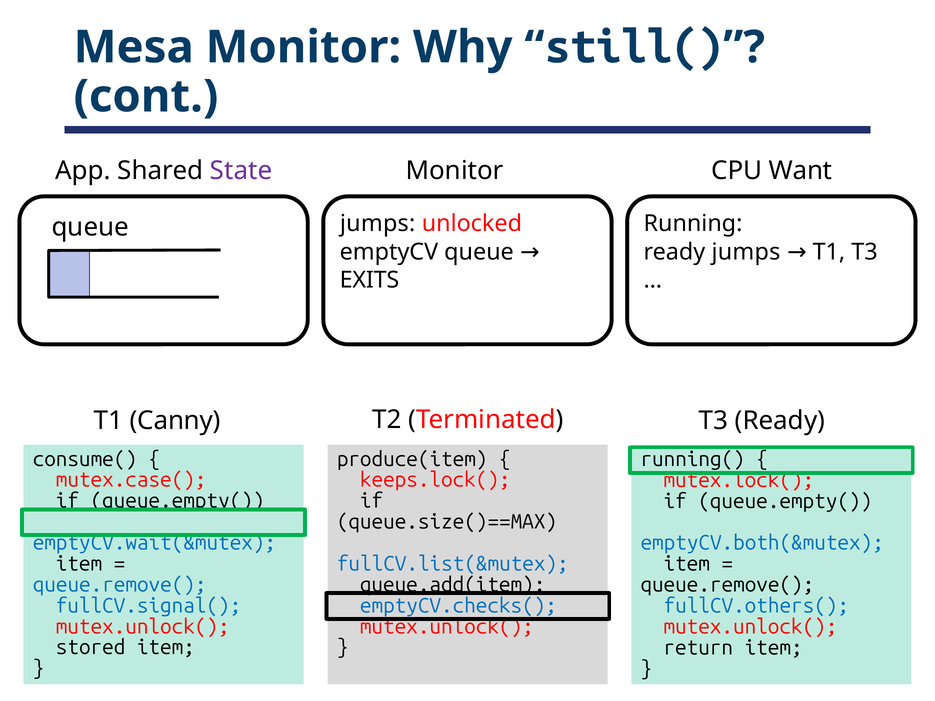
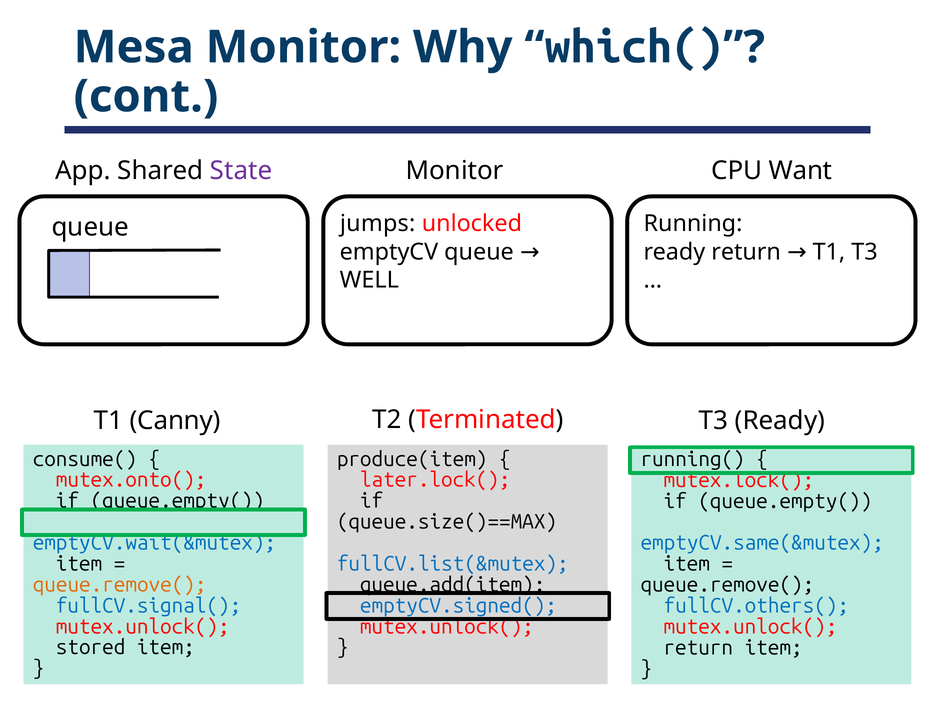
still(: still( -> which( (634, 47)
ready jumps: jumps -> return (746, 252)
EXITS: EXITS -> WELL (369, 280)
mutex.case(: mutex.case( -> mutex.onto( (131, 480)
keeps.lock(: keeps.lock( -> later.lock( (435, 480)
emptyCV.both(&mutex: emptyCV.both(&mutex -> emptyCV.same(&mutex (762, 543)
queue.remove( colour: blue -> orange (120, 585)
emptyCV.checks(: emptyCV.checks( -> emptyCV.signed( (458, 606)
